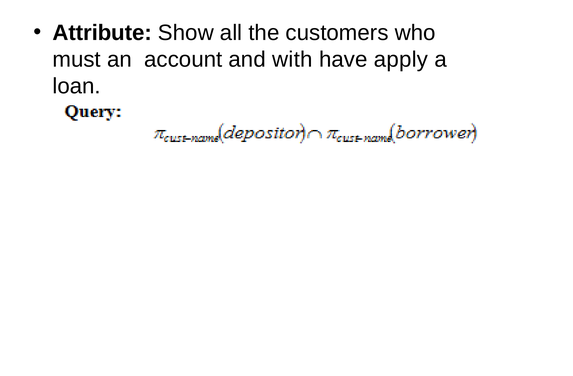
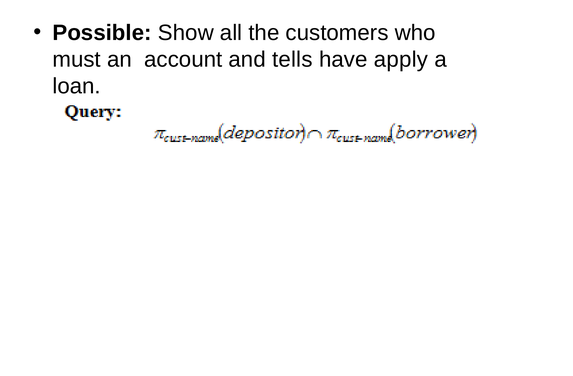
Attribute: Attribute -> Possible (102, 33)
with: with -> tells (292, 60)
